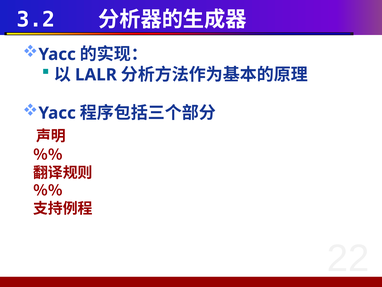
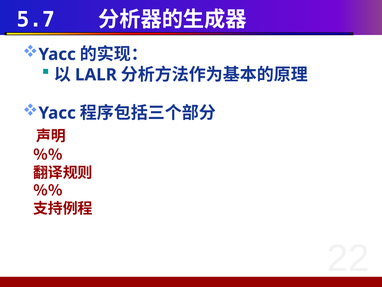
3.2: 3.2 -> 5.7 (36, 20)
